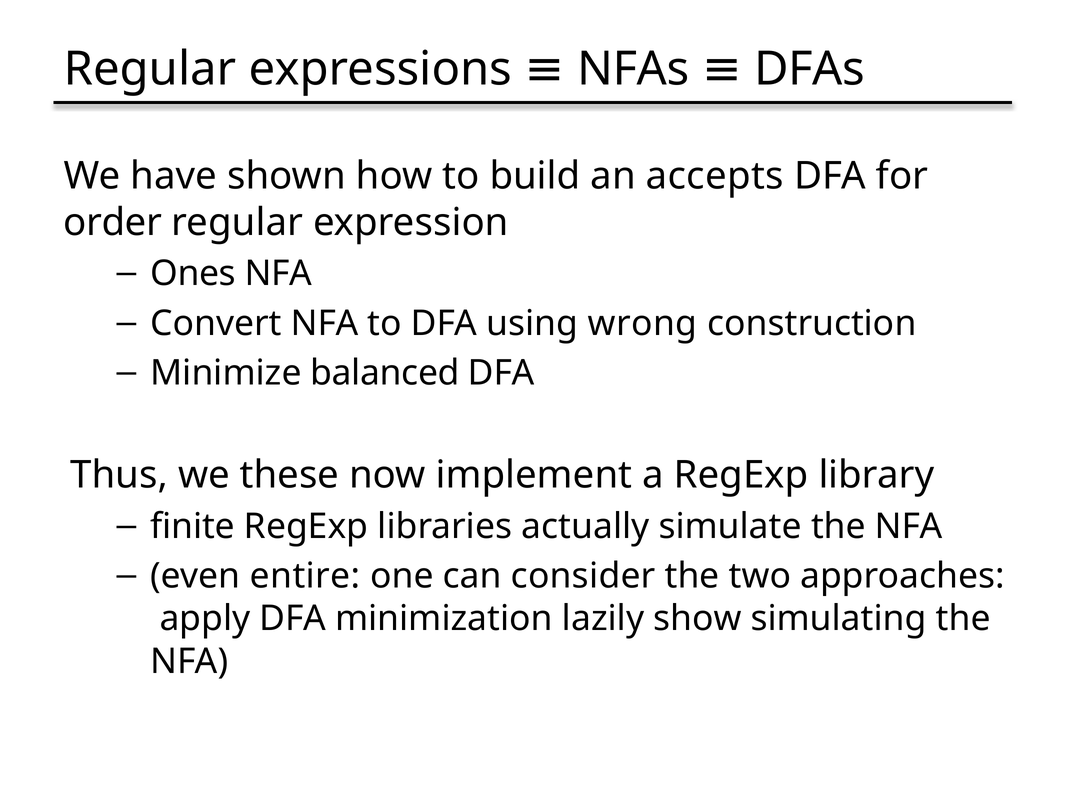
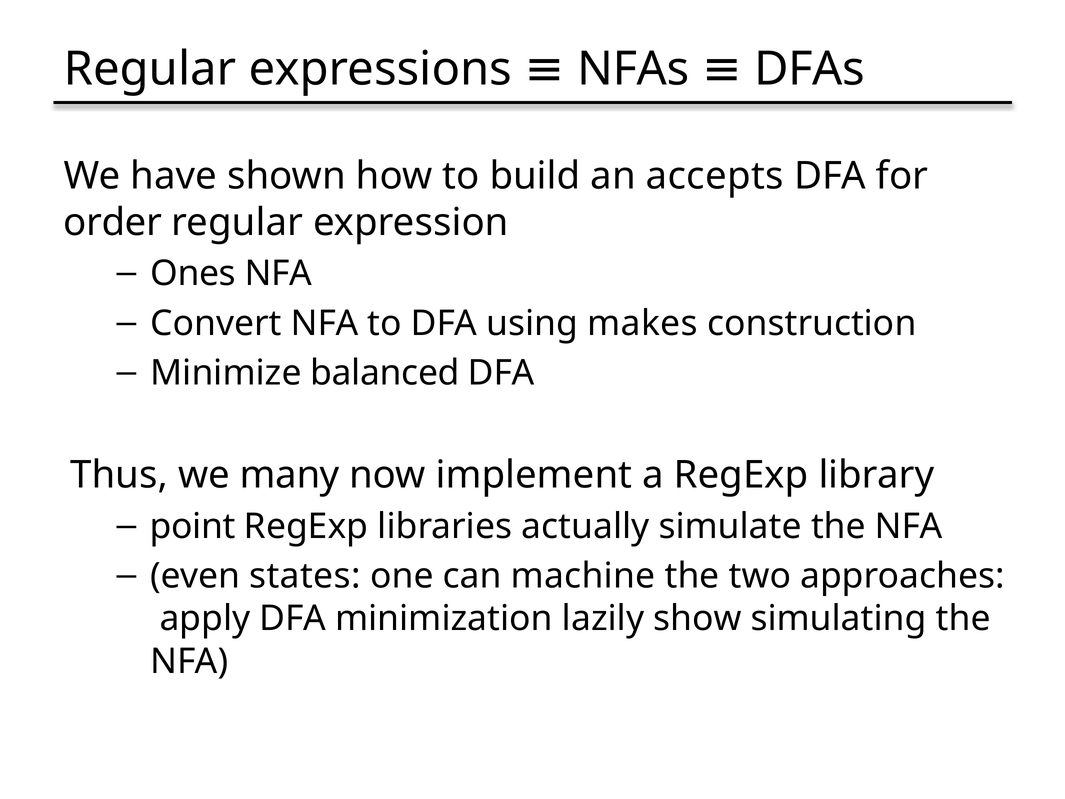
wrong: wrong -> makes (643, 323)
these: these -> many (290, 475)
finite: finite -> point (193, 526)
entire: entire -> states (305, 576)
consider: consider -> machine (583, 576)
